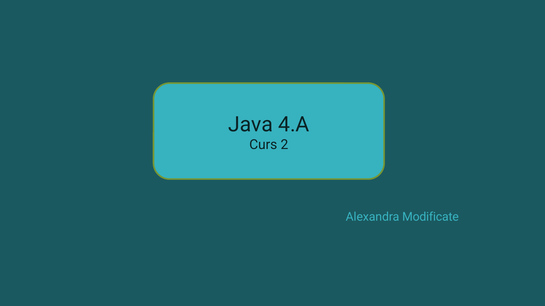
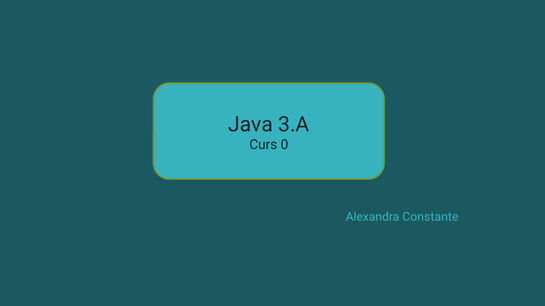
4.A: 4.A -> 3.A (294, 125)
2: 2 -> 0 (284, 145)
Modificate: Modificate -> Constante (430, 217)
